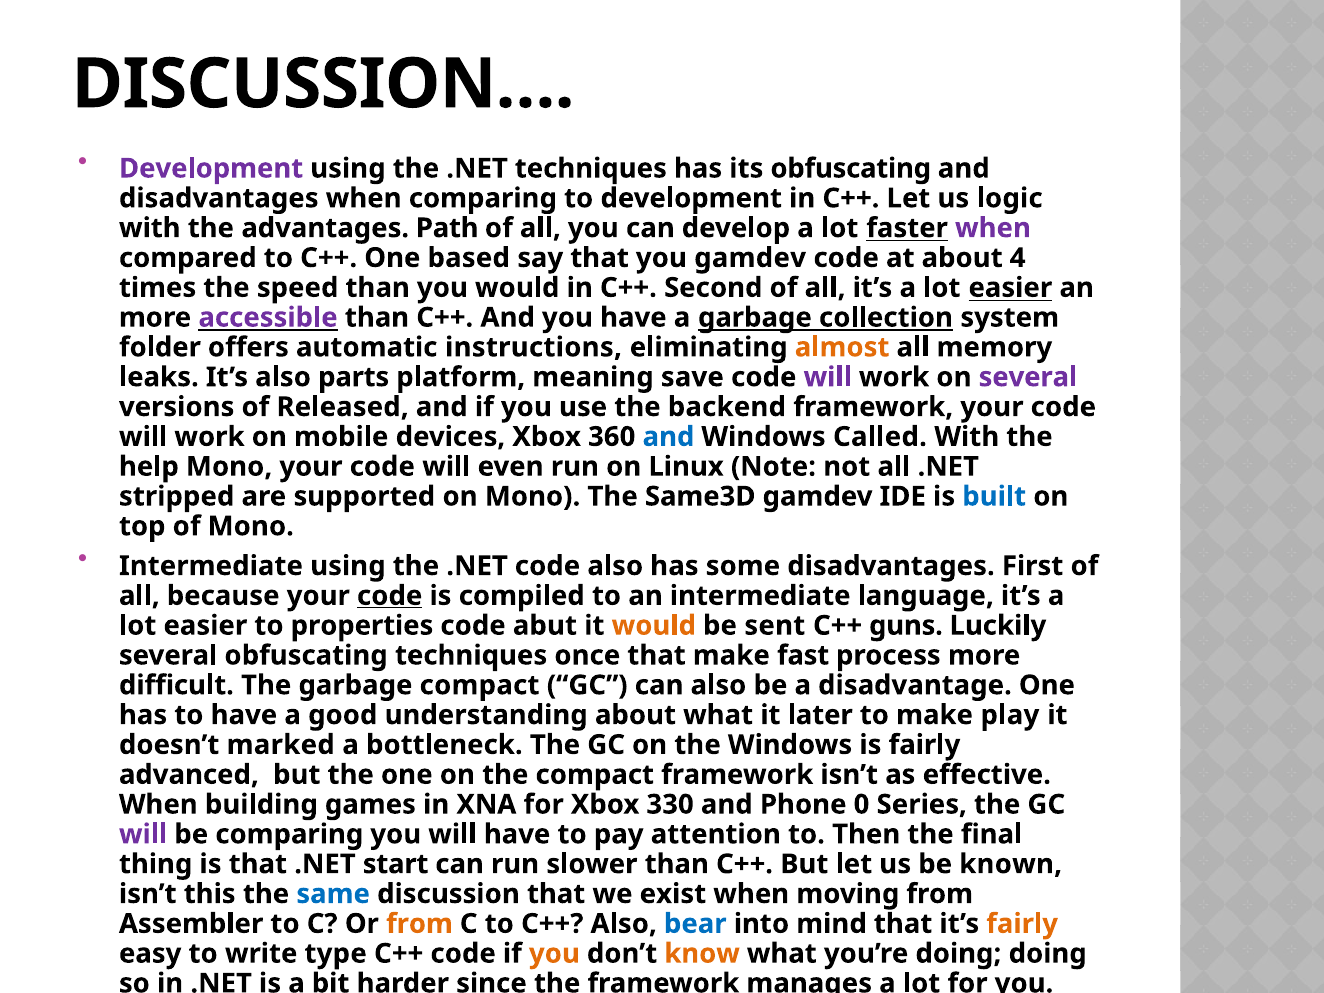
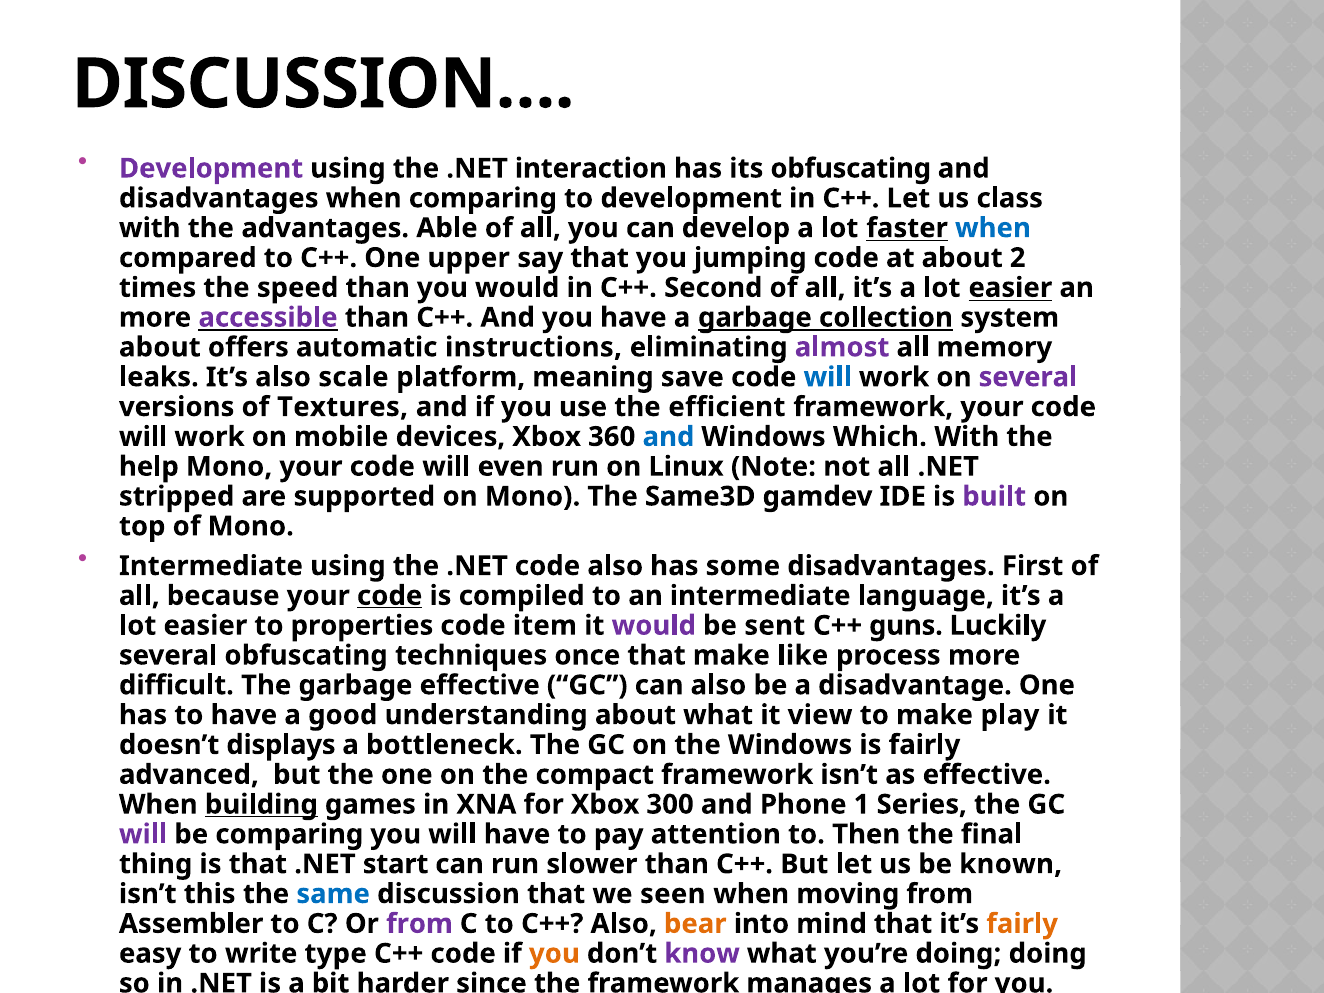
.NET techniques: techniques -> interaction (591, 168)
logic: logic -> class (1010, 198)
Path: Path -> Able (447, 228)
when colour: purple -> blue (993, 228)
based: based -> upper (469, 258)
you gamdev: gamdev -> jumping (750, 258)
4: 4 -> 2 (1018, 258)
folder: folder -> about (160, 347)
almost colour: orange -> purple (842, 347)
parts: parts -> scale (353, 377)
will colour: purple -> blue (828, 377)
Released: Released -> Textures (342, 407)
backend: backend -> efficient (727, 407)
Called: Called -> Which (880, 437)
built colour: blue -> purple (994, 496)
abut: abut -> item (545, 626)
would colour: orange -> purple (654, 626)
fast: fast -> like (803, 655)
garbage compact: compact -> effective (480, 685)
later: later -> view (820, 715)
marked: marked -> displays (281, 745)
building underline: none -> present (261, 804)
330: 330 -> 300 (670, 804)
0: 0 -> 1 (862, 804)
exist: exist -> seen (673, 894)
from colour: orange -> purple (419, 924)
bear colour: blue -> orange (695, 924)
know colour: orange -> purple (702, 954)
